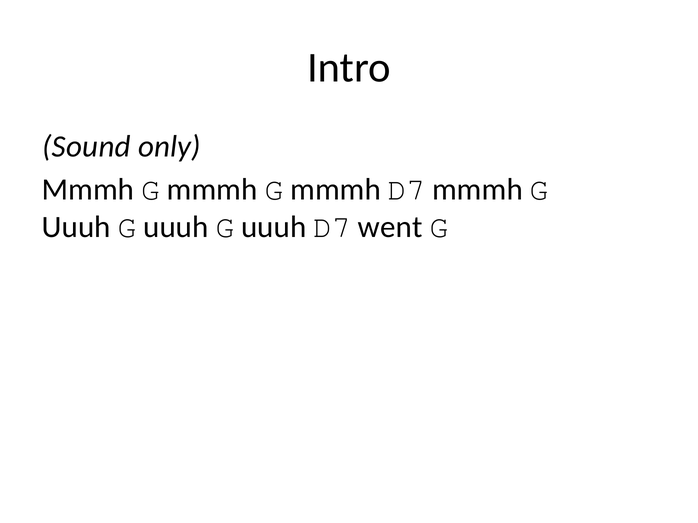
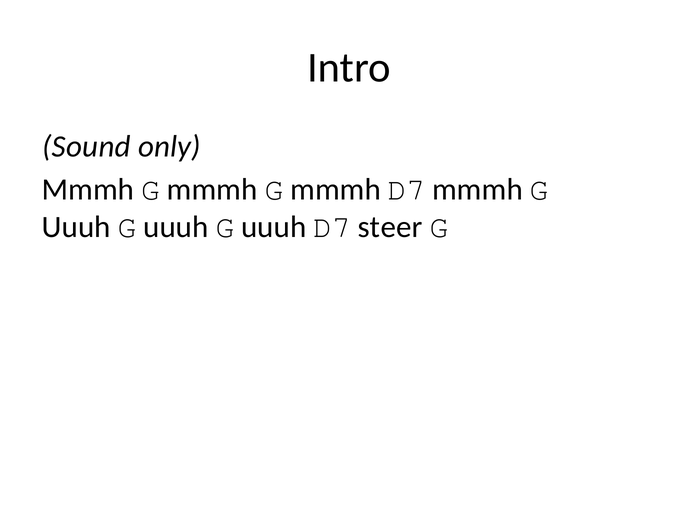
went: went -> steer (390, 227)
